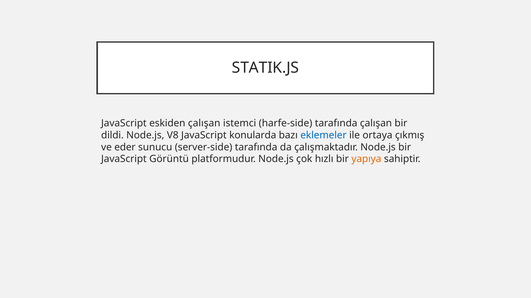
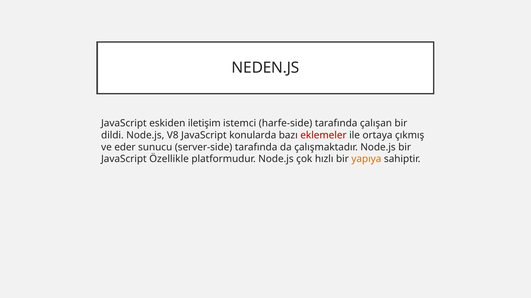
STATIK.JS: STATIK.JS -> NEDEN.JS (266, 68)
eskiden çalışan: çalışan -> iletişim (204, 124)
eklemeler colour: blue -> red (323, 136)
Görüntü: Görüntü -> Özellikle (169, 159)
